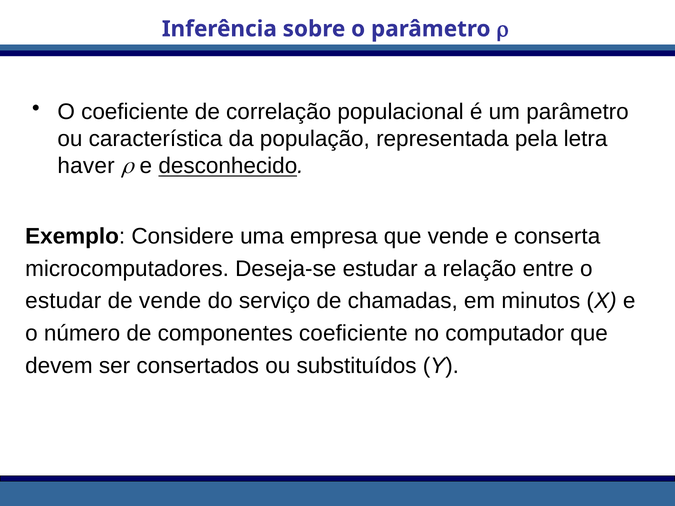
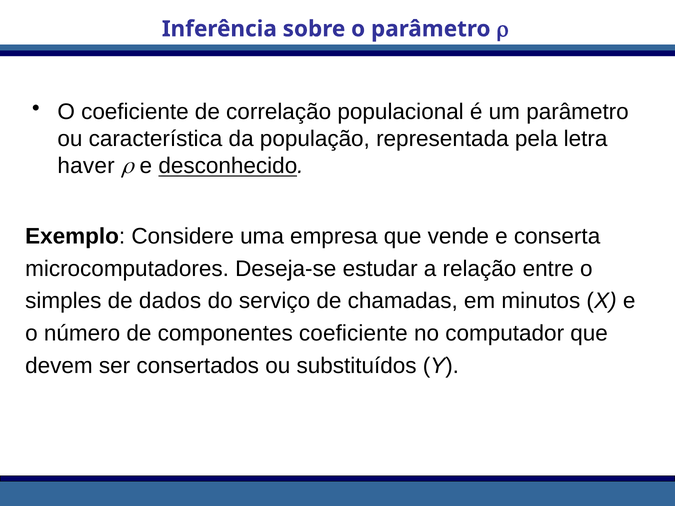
estudar: estudar -> simples (63, 301)
de vende: vende -> dados (170, 301)
